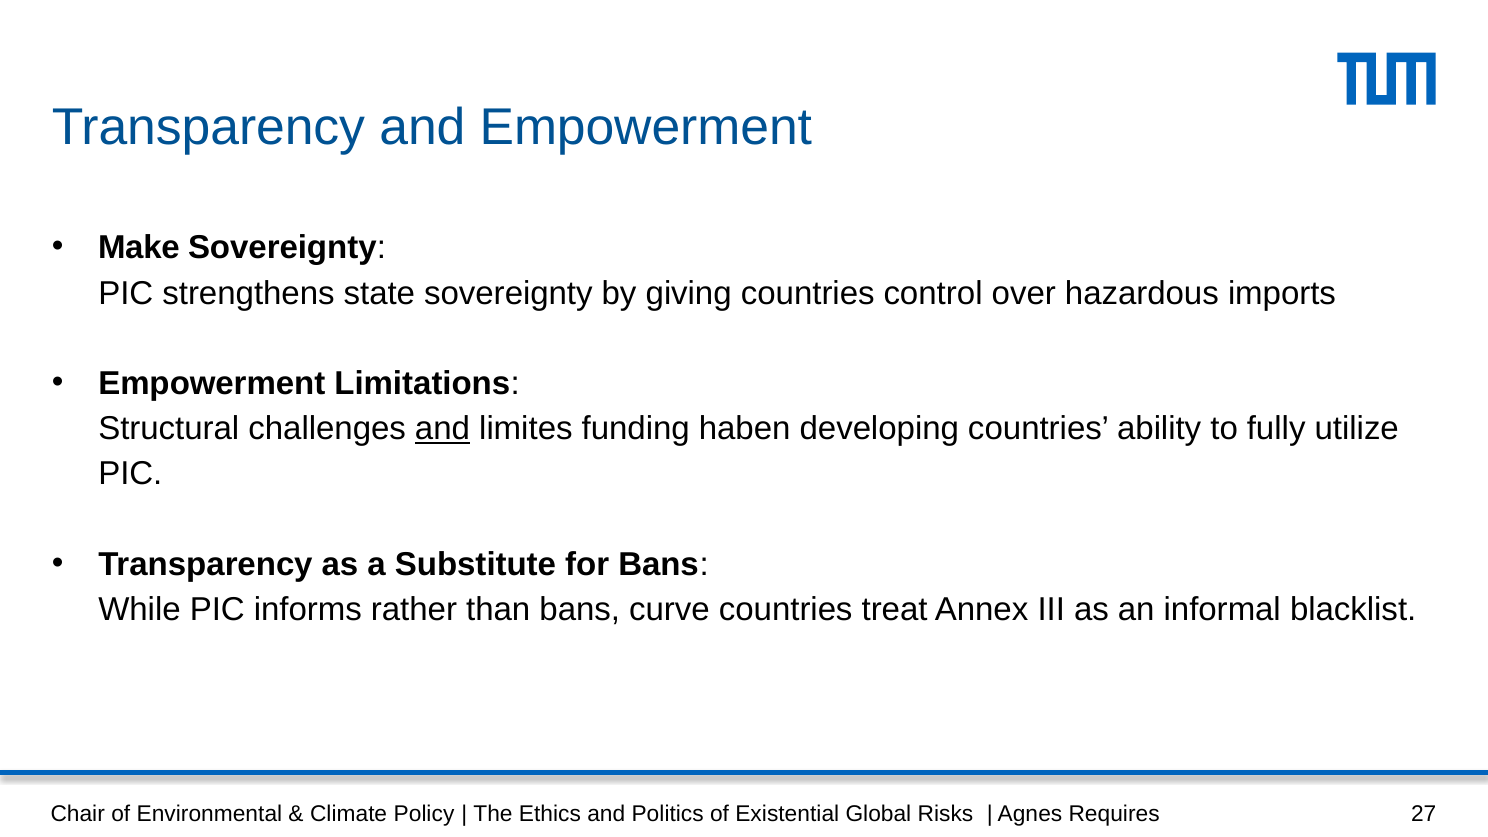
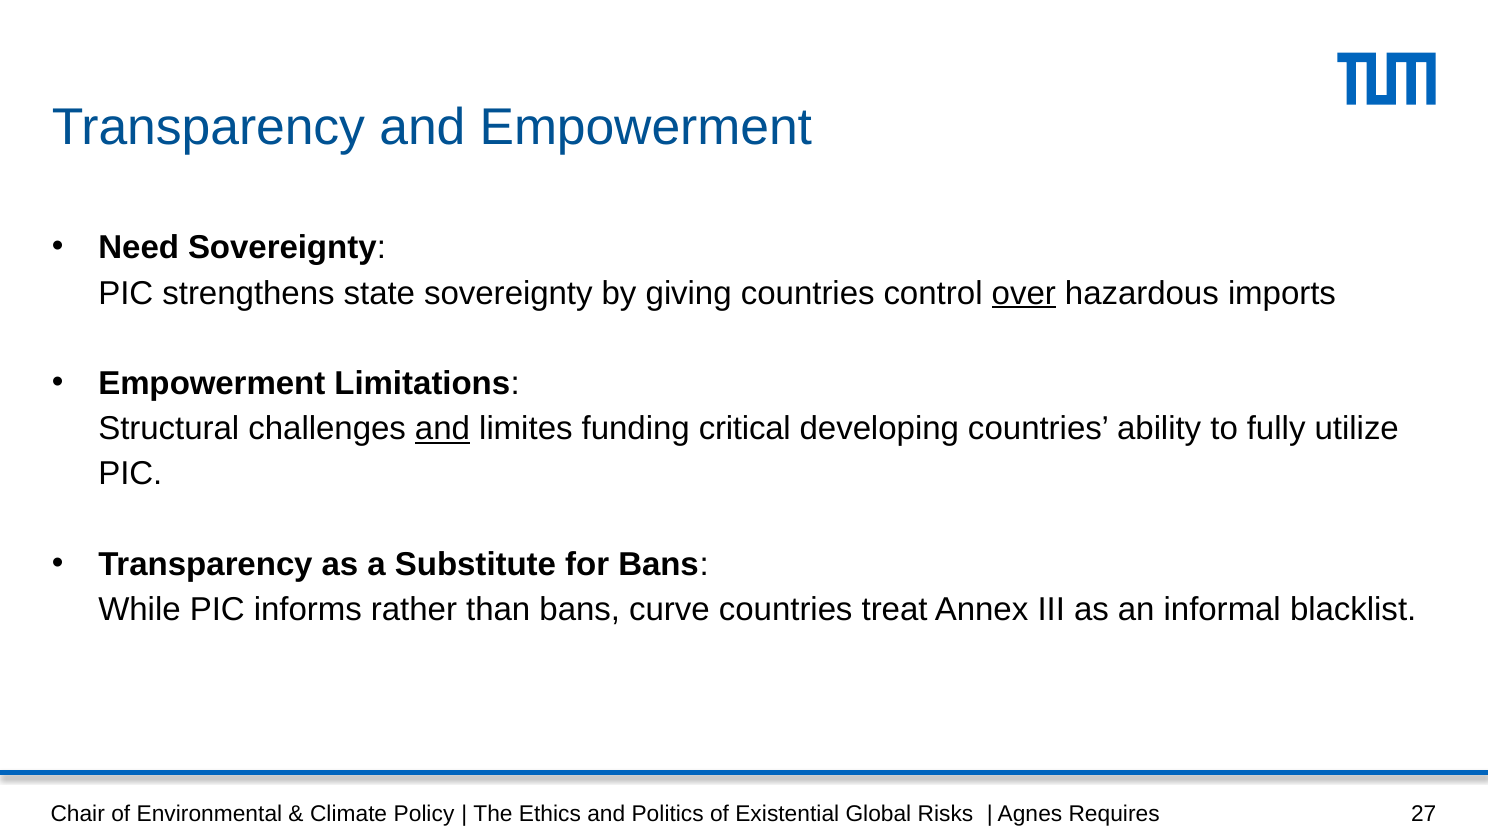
Make: Make -> Need (139, 248)
over underline: none -> present (1024, 293)
haben: haben -> critical (745, 429)
